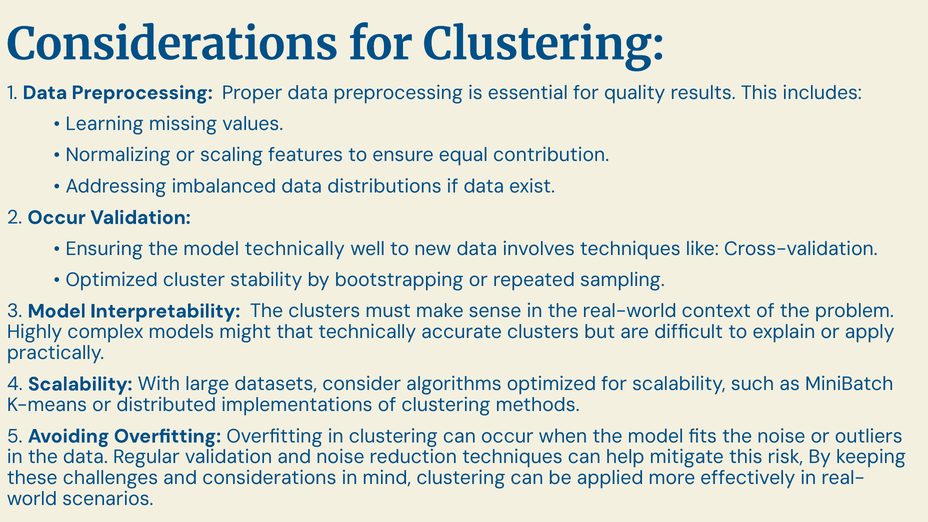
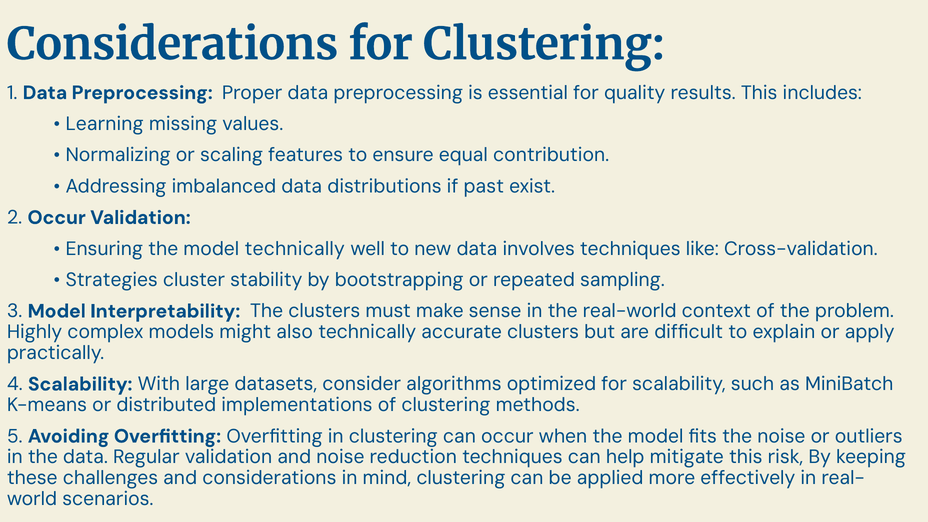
if data: data -> past (484, 186)
Optimized: Optimized -> Strategies (112, 280)
that: that -> also (295, 332)
